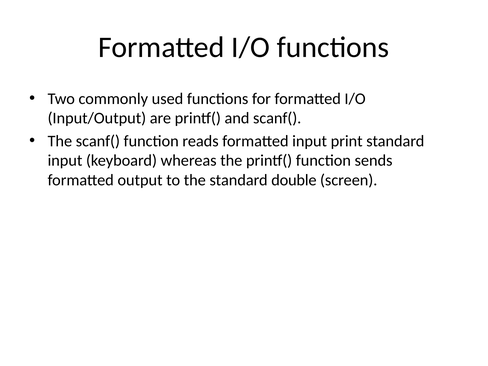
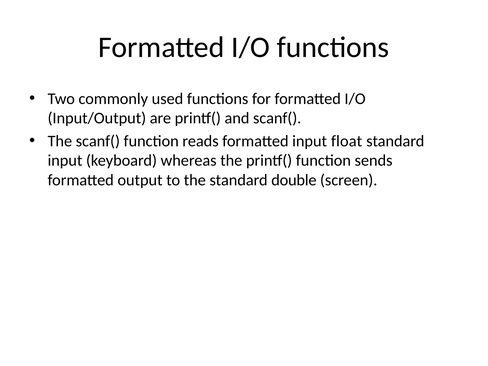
print: print -> float (347, 141)
